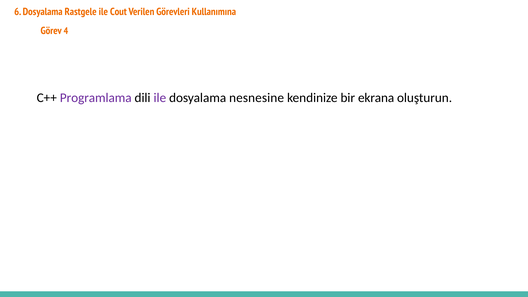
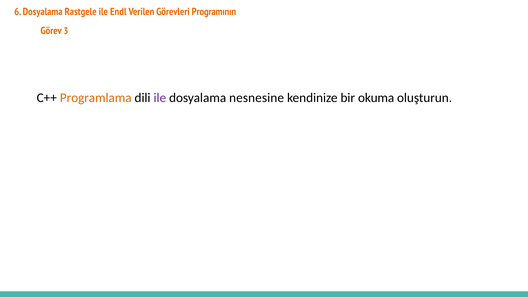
Cout: Cout -> Endl (118, 12)
Kullanımına: Kullanımına -> Programının (214, 12)
4: 4 -> 3 (66, 31)
Programlama colour: purple -> orange (96, 98)
ekrana: ekrana -> okuma (376, 98)
